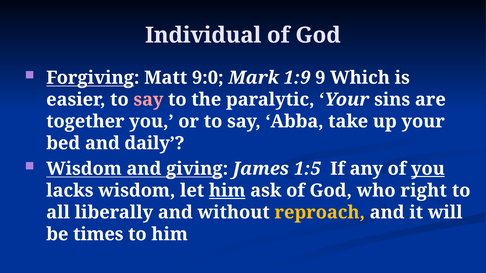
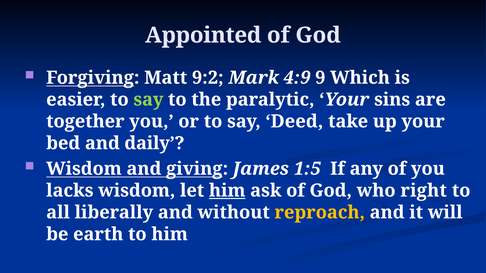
Individual: Individual -> Appointed (203, 35)
9:0: 9:0 -> 9:2 (208, 78)
1:9: 1:9 -> 4:9 (297, 78)
say colour: pink -> light green (148, 100)
Abba: Abba -> Deed (294, 122)
you underline: present -> none (428, 169)
times: times -> earth (98, 235)
